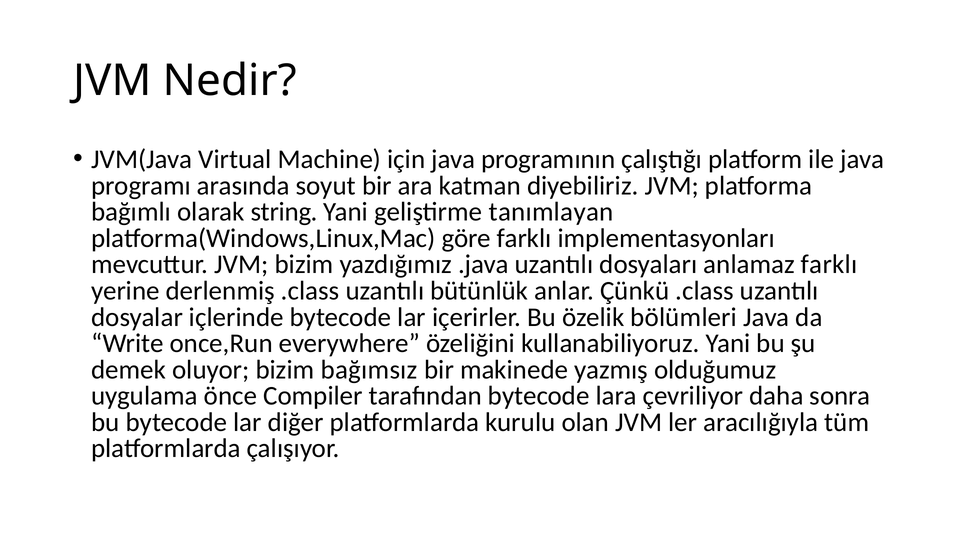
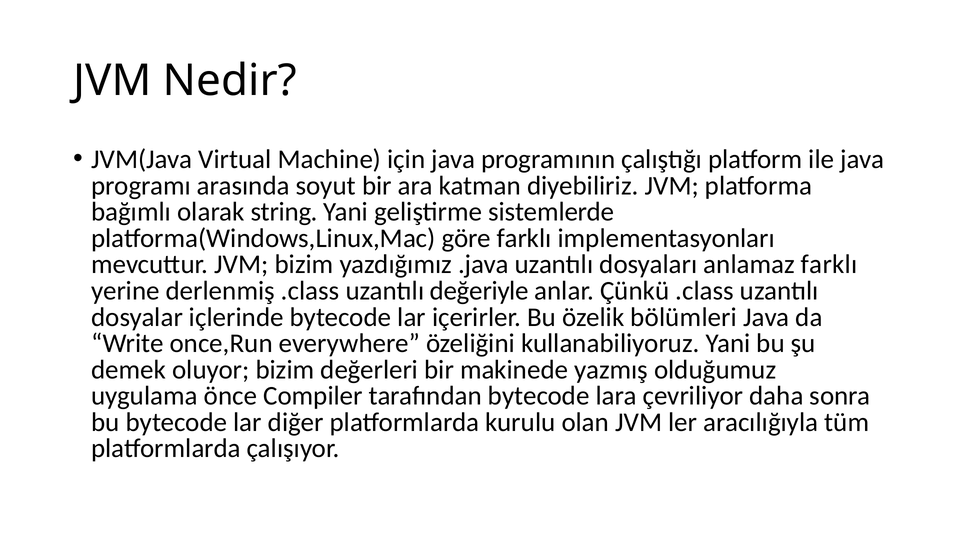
tanımlayan: tanımlayan -> sistemlerde (551, 212)
bütünlük: bütünlük -> değeriyle (479, 291)
bağımsız: bağımsız -> değerleri (369, 370)
